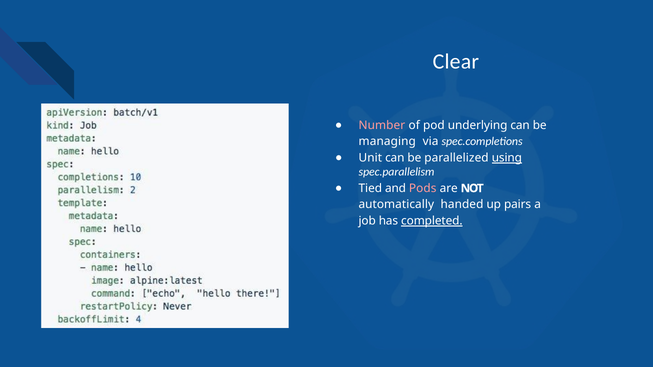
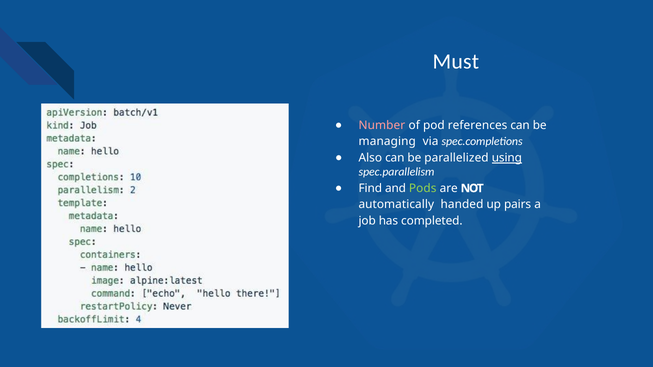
Clear: Clear -> Must (456, 62)
underlying: underlying -> references (478, 125)
Unit: Unit -> Also (370, 158)
Tied: Tied -> Find (370, 188)
Pods colour: pink -> light green (423, 188)
completed underline: present -> none (432, 221)
